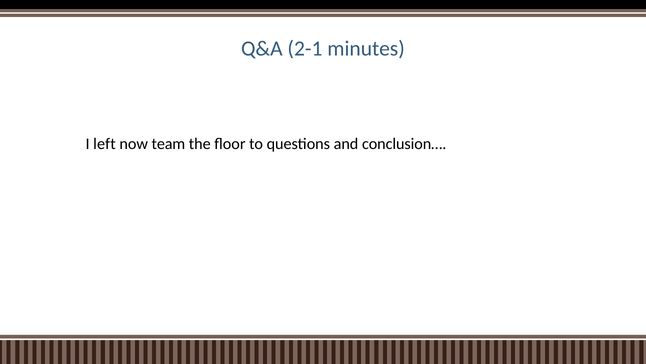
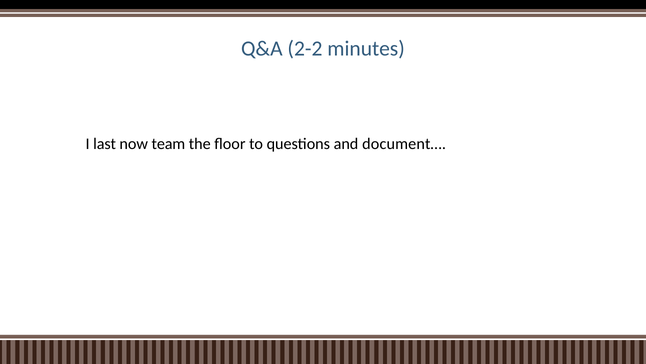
2-1: 2-1 -> 2-2 (305, 49)
left: left -> last (105, 144)
conclusion…: conclusion… -> document… (404, 144)
